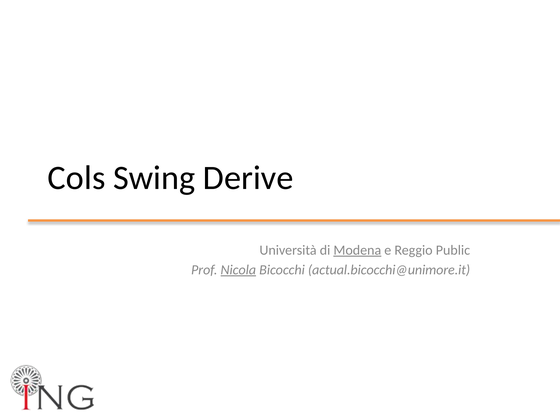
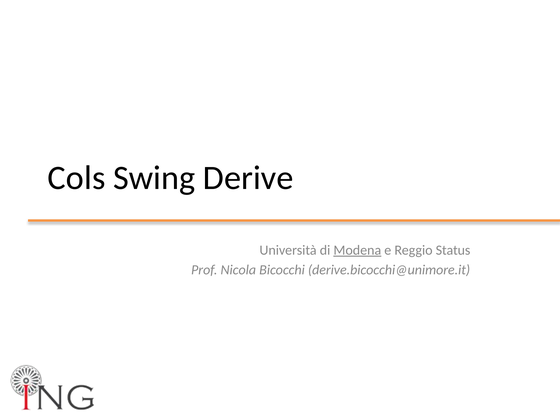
Public: Public -> Status (453, 250)
Nicola underline: present -> none (238, 270)
actual.bicocchi@unimore.it: actual.bicocchi@unimore.it -> derive.bicocchi@unimore.it (389, 270)
